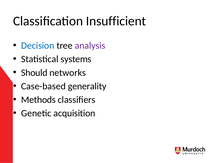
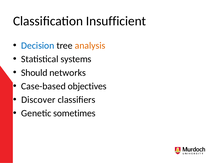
analysis colour: purple -> orange (90, 46)
generality: generality -> objectives (87, 86)
Methods: Methods -> Discover (38, 100)
acquisition: acquisition -> sometimes (74, 113)
